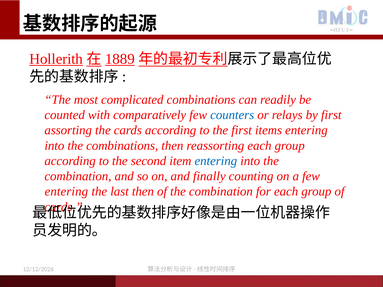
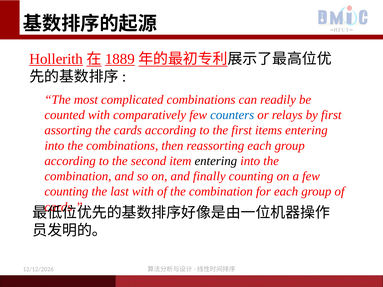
entering colour: blue -> black (216, 161)
entering: entering -> counting (66, 192)
last then: then -> with (143, 192)
